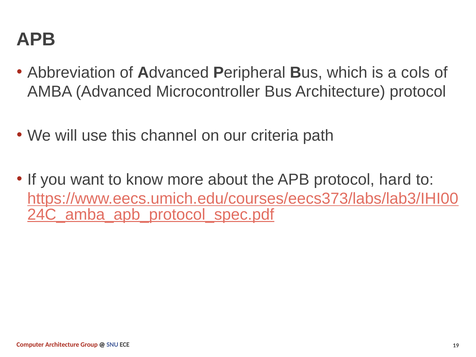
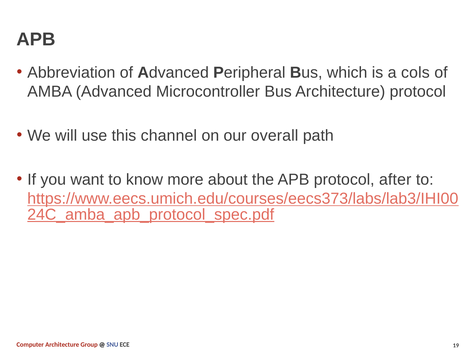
criteria: criteria -> overall (275, 136)
hard: hard -> after (395, 180)
